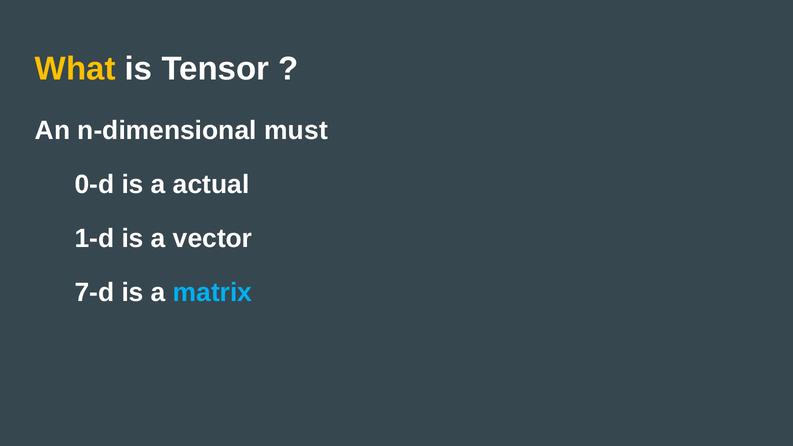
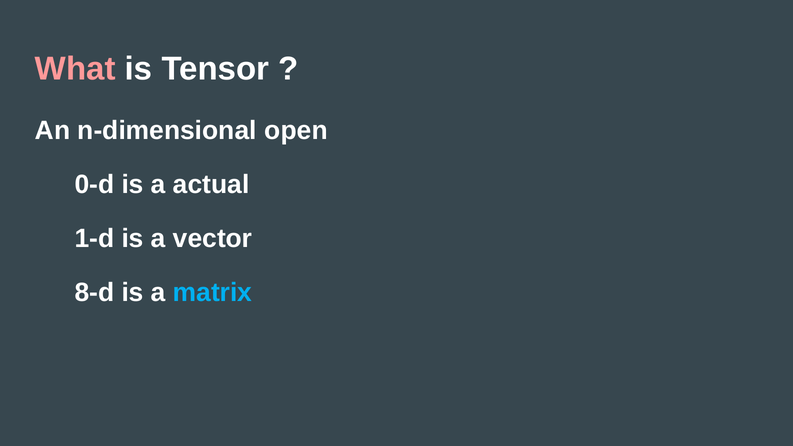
What colour: yellow -> pink (75, 69)
must: must -> open (296, 130)
7-d: 7-d -> 8-d (94, 293)
